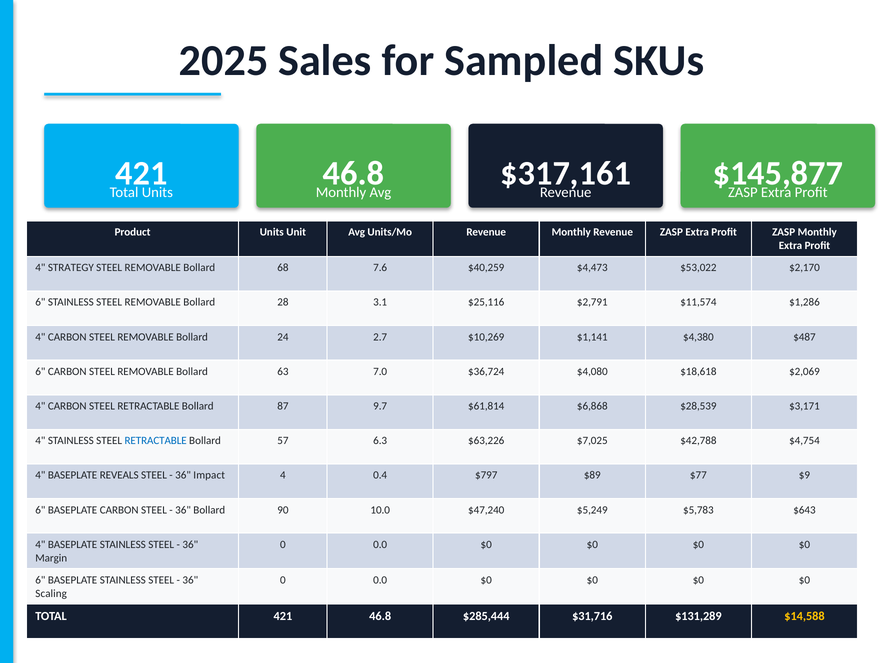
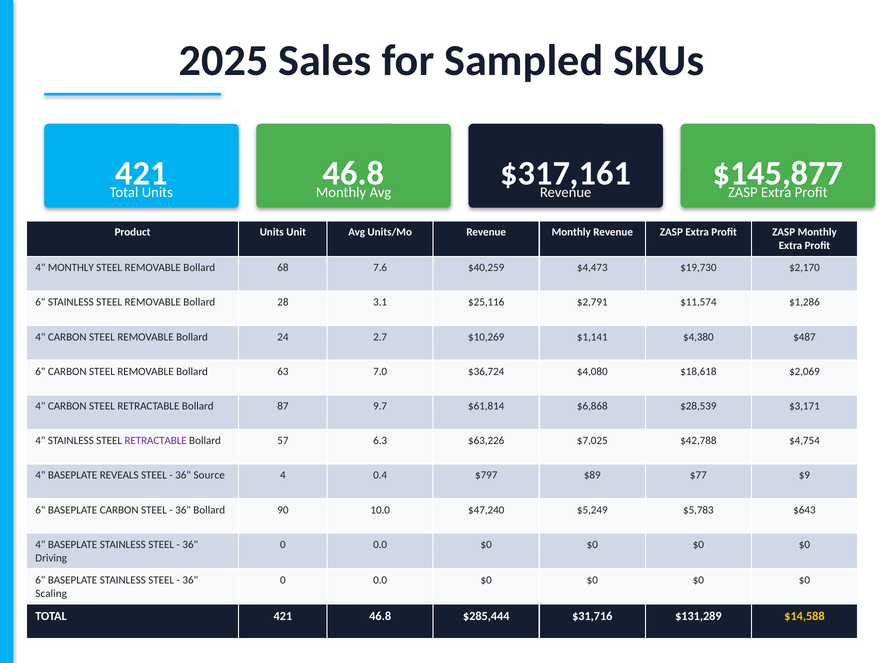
4 STRATEGY: STRATEGY -> MONTHLY (71, 268)
$53,022: $53,022 -> $19,730 (698, 268)
RETRACTABLE colour: blue -> purple (156, 441)
Impact: Impact -> Source (209, 475)
Margin: Margin -> Driving (51, 558)
